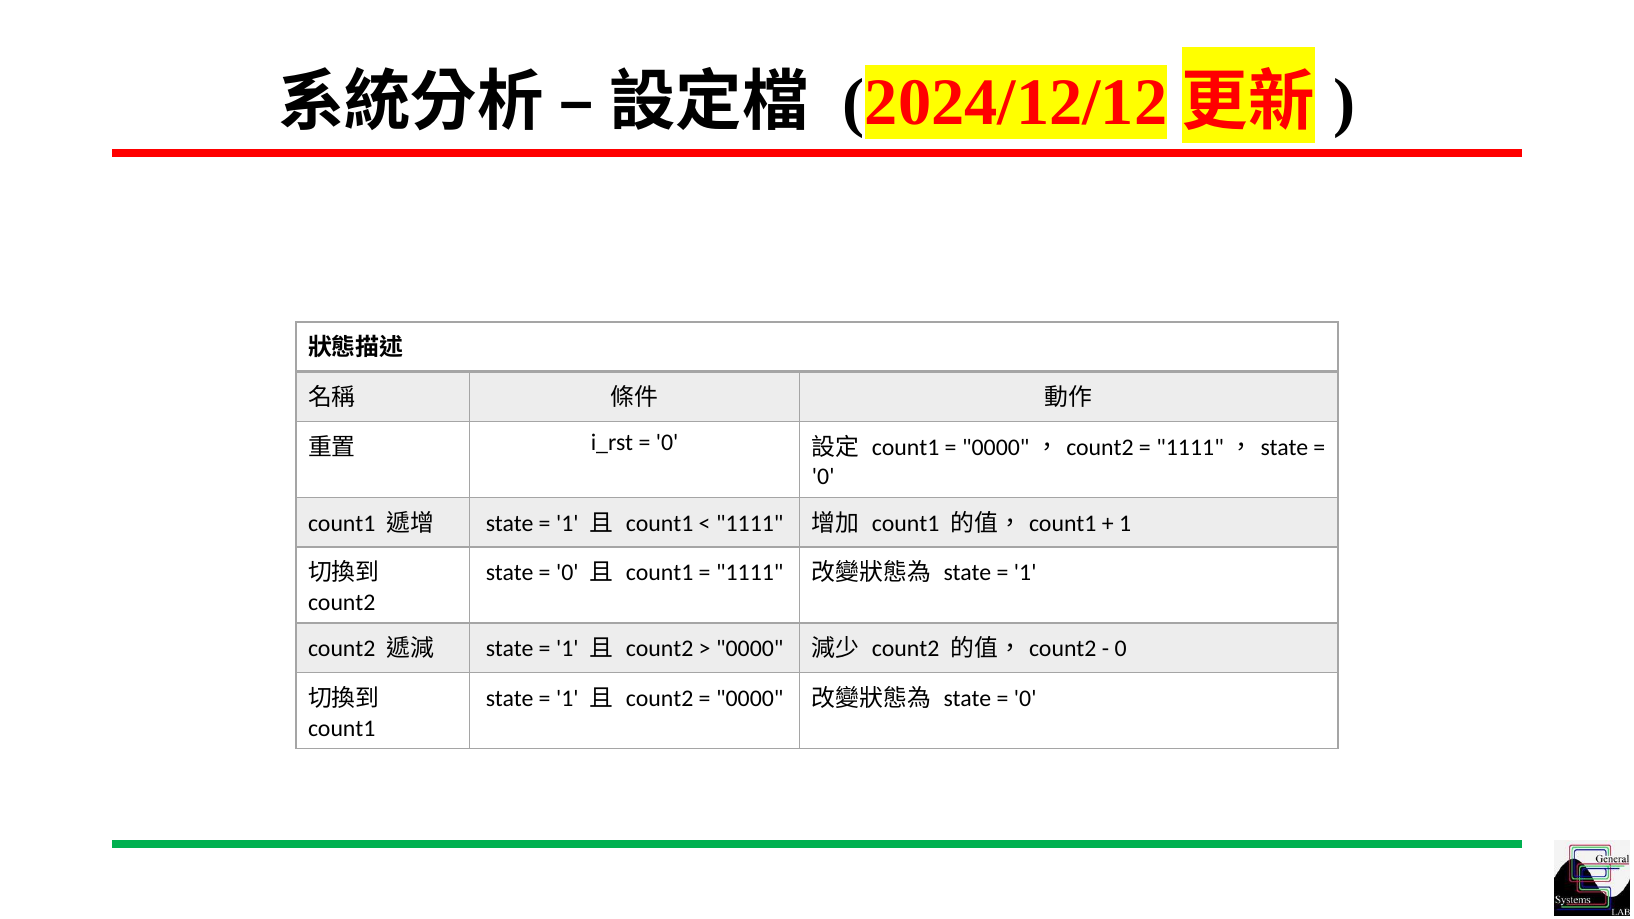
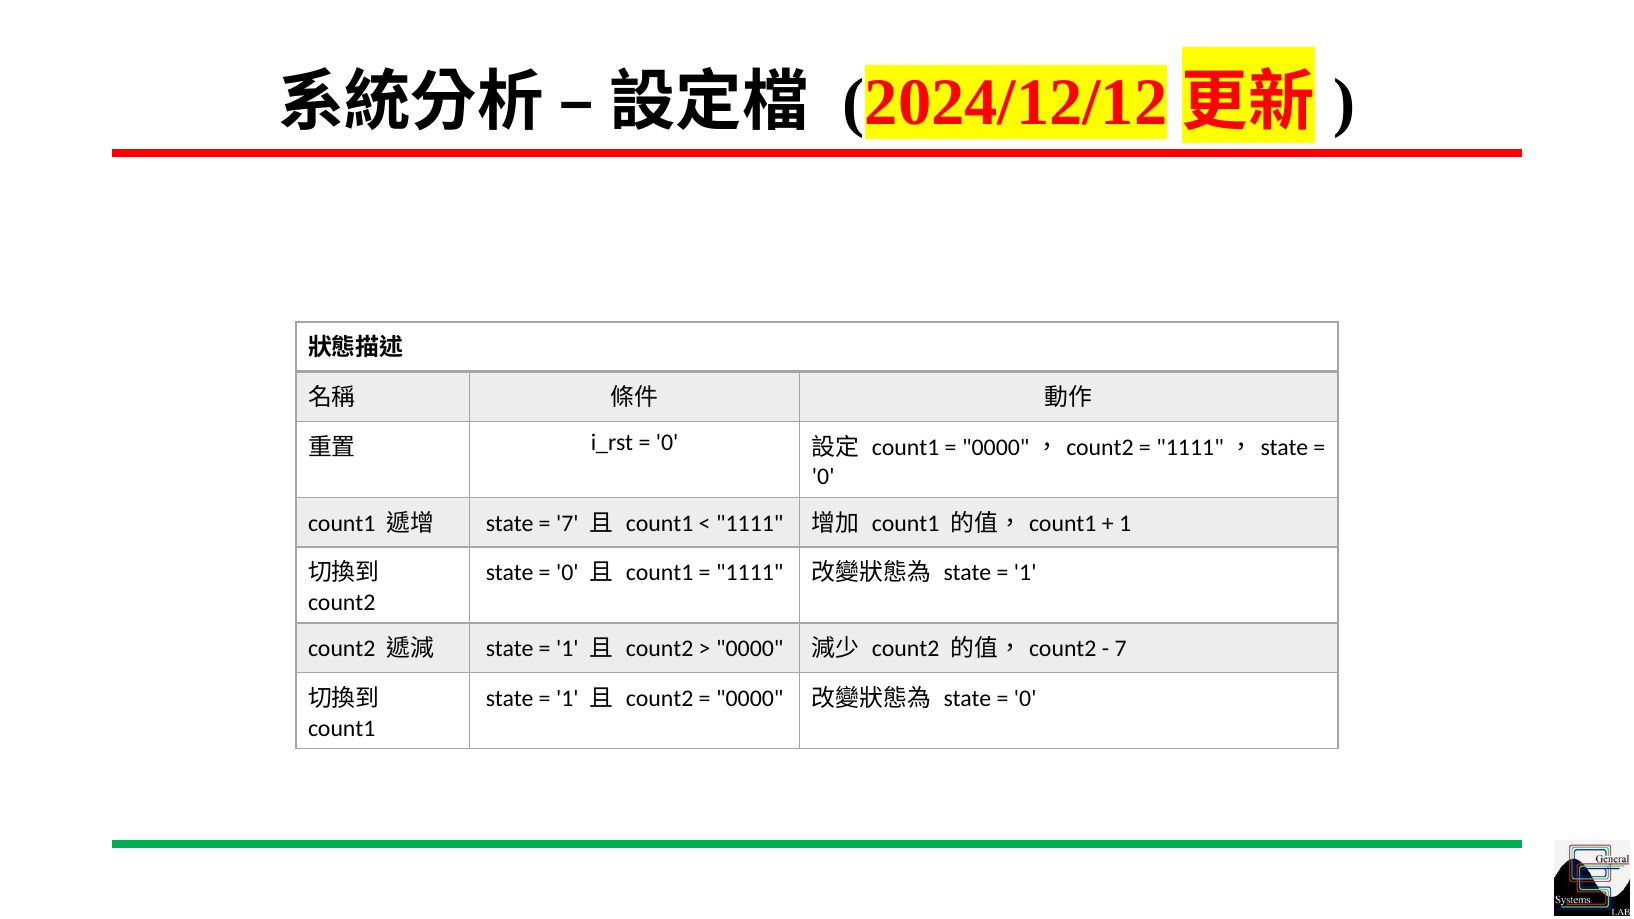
1: 1 -> 7 (567, 523)
0: 0 -> 7 (1121, 649)
